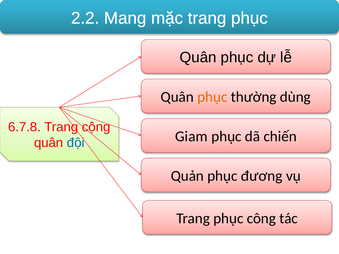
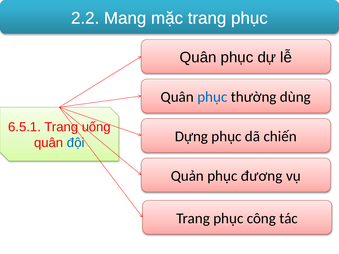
phục colour: orange -> blue (212, 97)
6.7.8: 6.7.8 -> 6.5.1 (25, 127)
cộng: cộng -> uống (96, 127)
Giam: Giam -> Dựng (191, 137)
